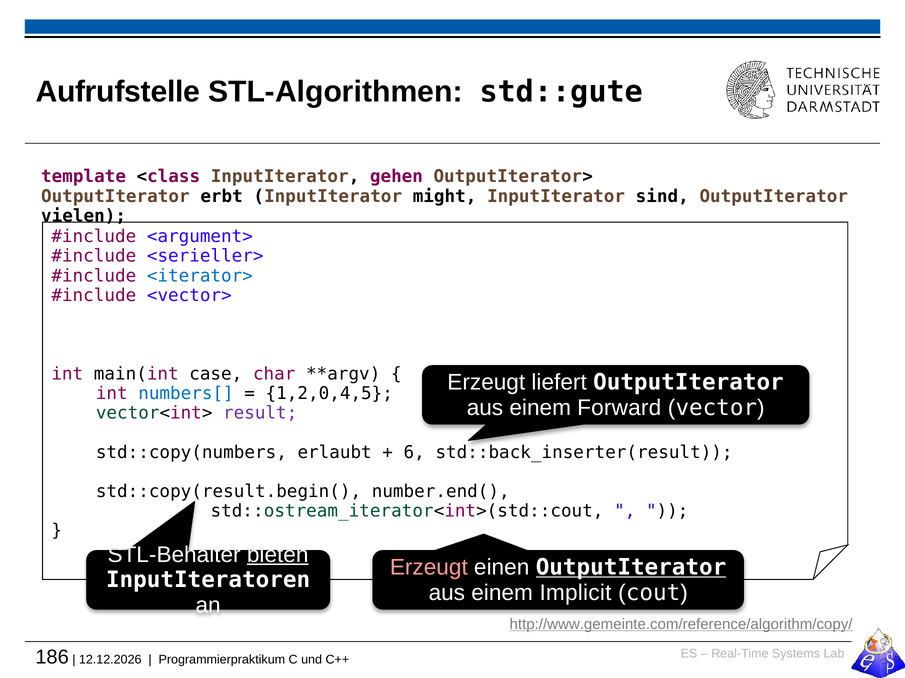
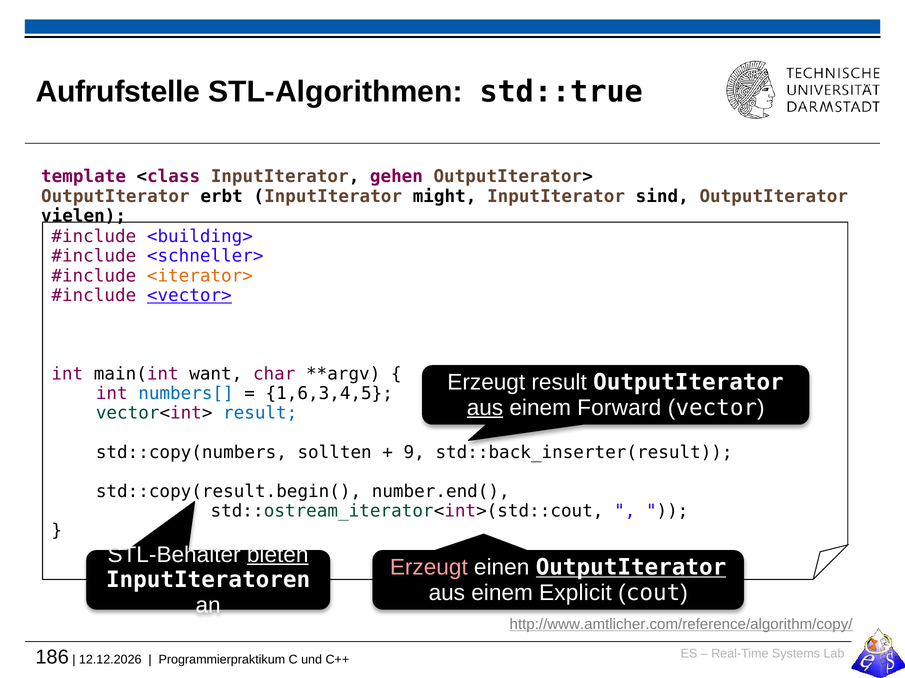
std::gute: std::gute -> std::true (561, 92)
<argument>: <argument> -> <building> (200, 237)
<serieller>: <serieller> -> <schneller> (205, 256)
<iterator> colour: blue -> orange (200, 276)
<vector> underline: none -> present (189, 296)
case: case -> want (216, 374)
Erzeugt liefert: liefert -> result (559, 383)
1,2,0,4,5: 1,2,0,4,5 -> 1,6,3,4,5 (329, 394)
aus underline: none -> present (485, 408)
result colour: purple -> blue (260, 413)
erlaubt: erlaubt -> sollten (335, 453)
6: 6 -> 9 (414, 453)
Implicit: Implicit -> Explicit (575, 593)
http://www.gemeinte.com/reference/algorithm/copy/: http://www.gemeinte.com/reference/algorithm/copy/ -> http://www.amtlicher.com/reference/algorithm/copy/ (681, 625)
